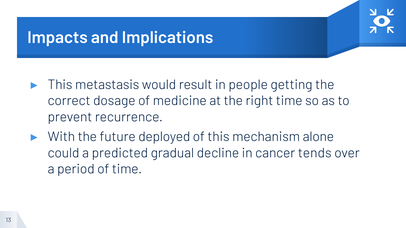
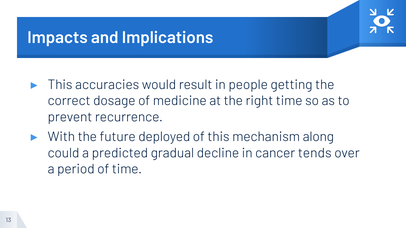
metastasis: metastasis -> accuracies (107, 85)
alone: alone -> along (318, 137)
